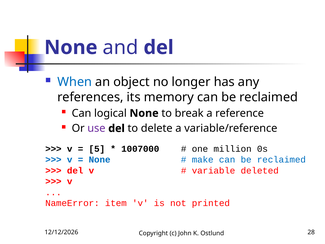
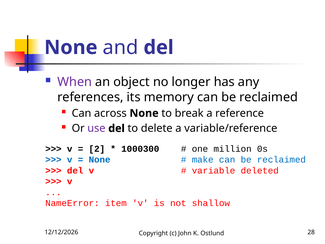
When colour: blue -> purple (75, 82)
logical: logical -> across (110, 113)
5: 5 -> 2 (97, 149)
1007000: 1007000 -> 1000300 (140, 149)
printed: printed -> shallow (211, 203)
